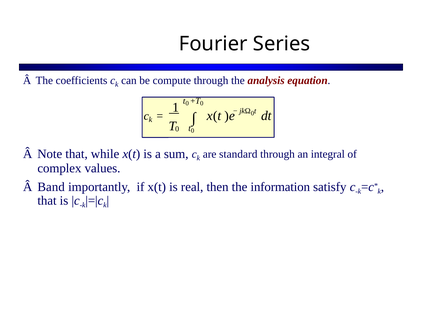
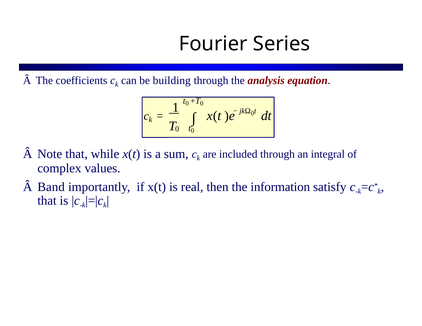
compute: compute -> building (172, 81)
standard: standard -> included (238, 154)
